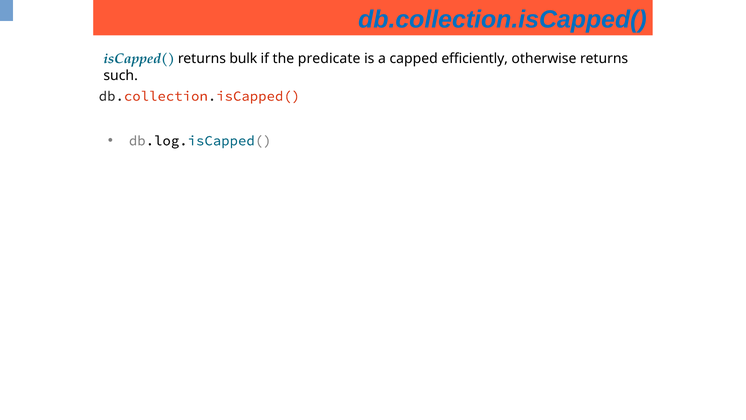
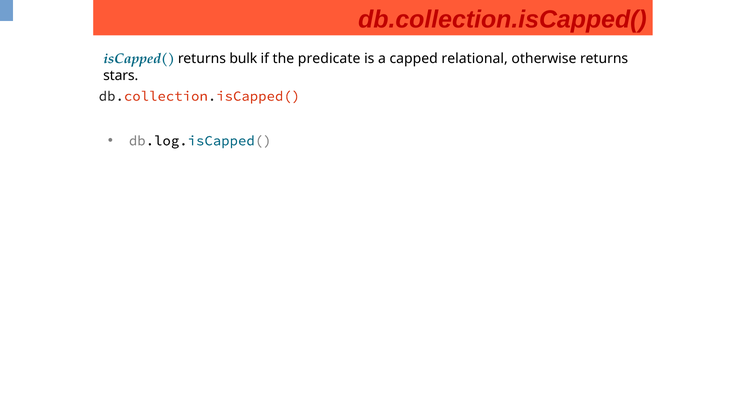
db.collection.isCapped( colour: blue -> red (502, 19)
efficiently: efficiently -> relational (475, 59)
such: such -> stars (121, 76)
